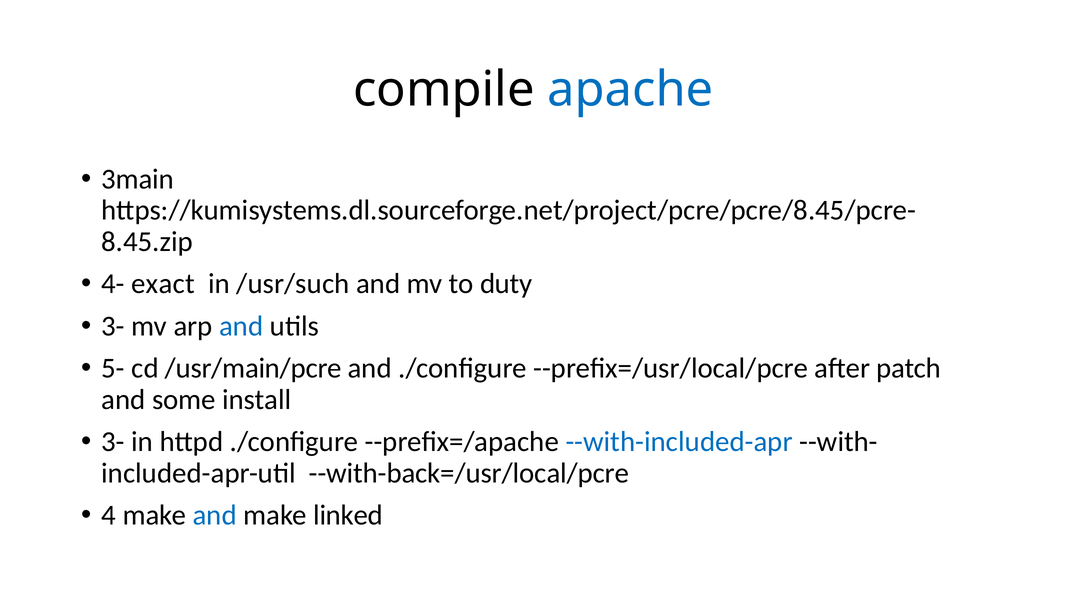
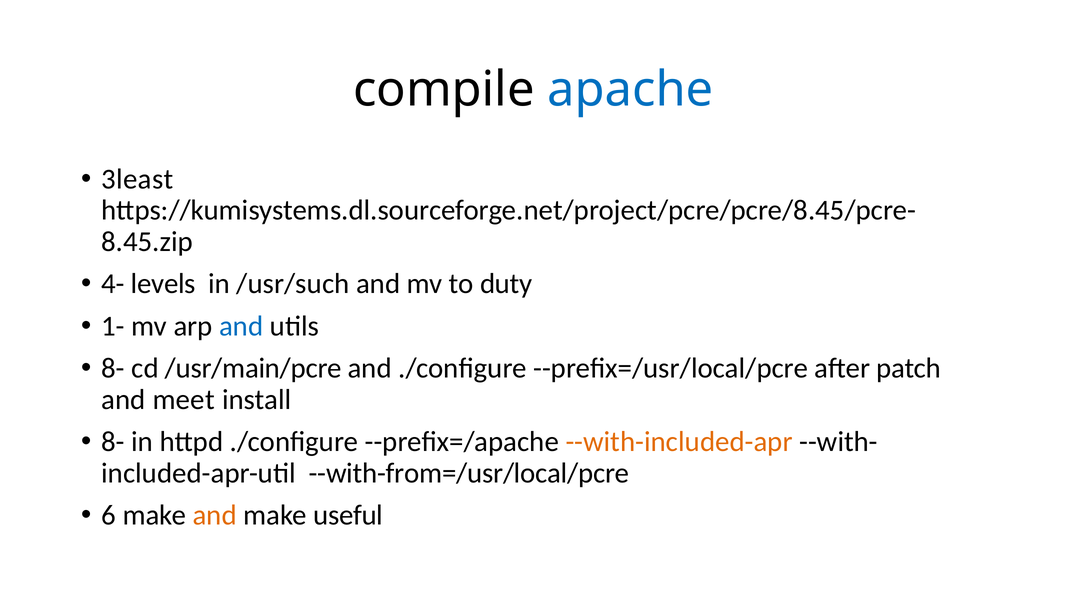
3main: 3main -> 3least (137, 179)
exact: exact -> levels (163, 284)
3-: 3- -> 1- (113, 326)
5-: 5- -> 8- (113, 369)
some: some -> meet (184, 400)
3-: 3- -> 8- (113, 442)
--with-included-apr colour: blue -> orange (679, 442)
--with-back=/usr/local/pcre: --with-back=/usr/local/pcre -> --with-from=/usr/local/pcre (469, 473)
4: 4 -> 6 (109, 516)
and colour: blue -> orange (215, 516)
linked: linked -> useful (348, 516)
